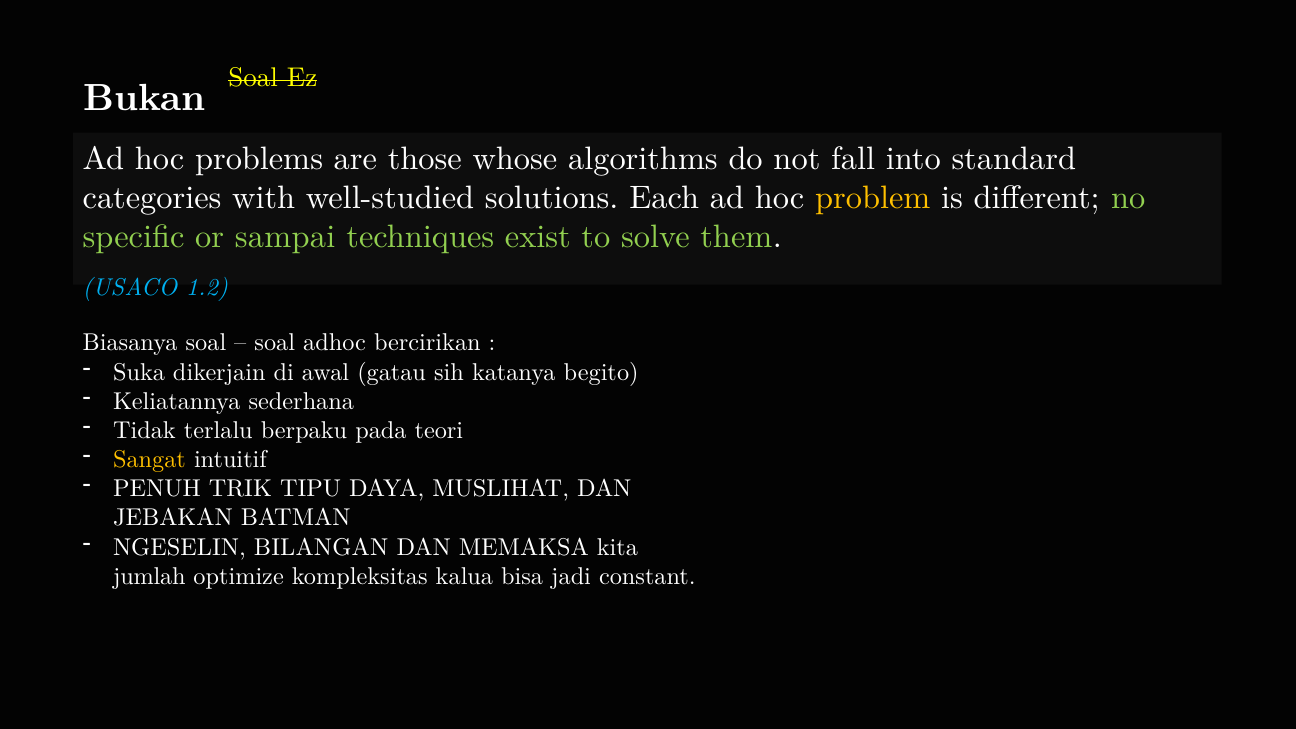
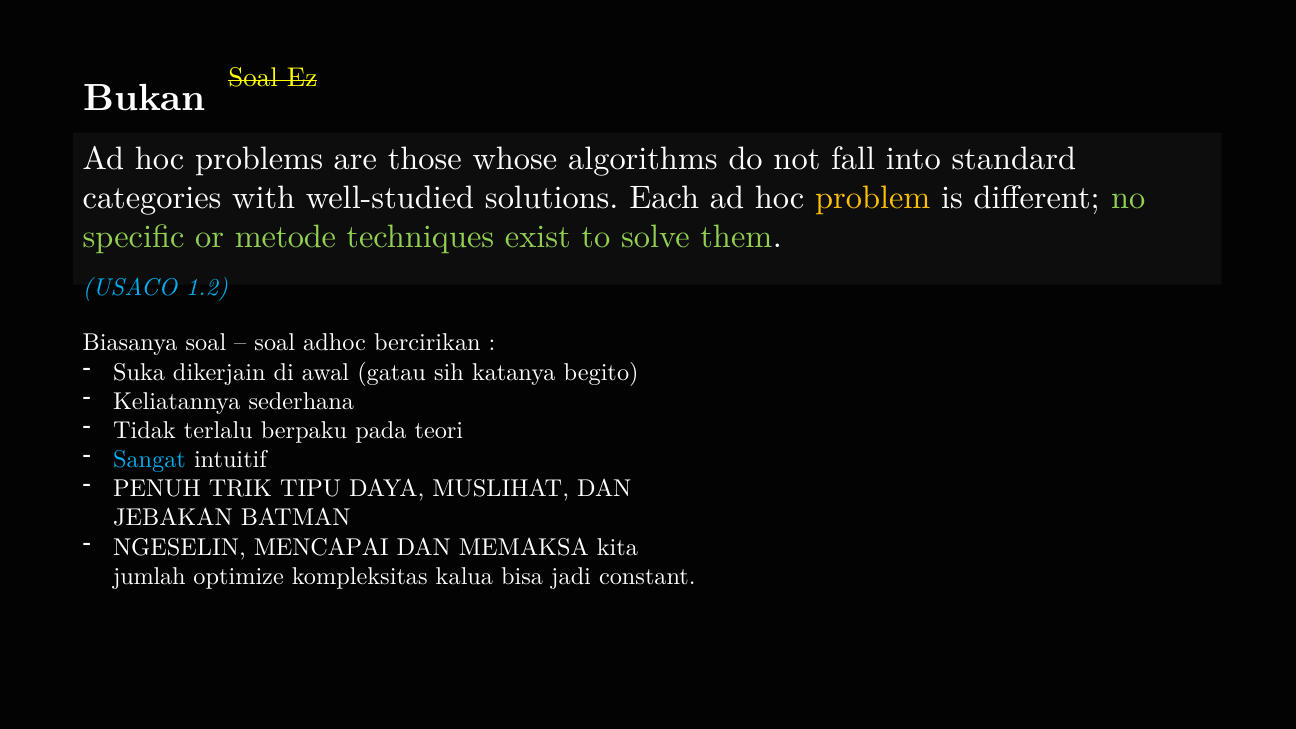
sampai: sampai -> metode (285, 237)
Sangat colour: yellow -> light blue (150, 460)
BILANGAN: BILANGAN -> MENCAPAI (321, 547)
